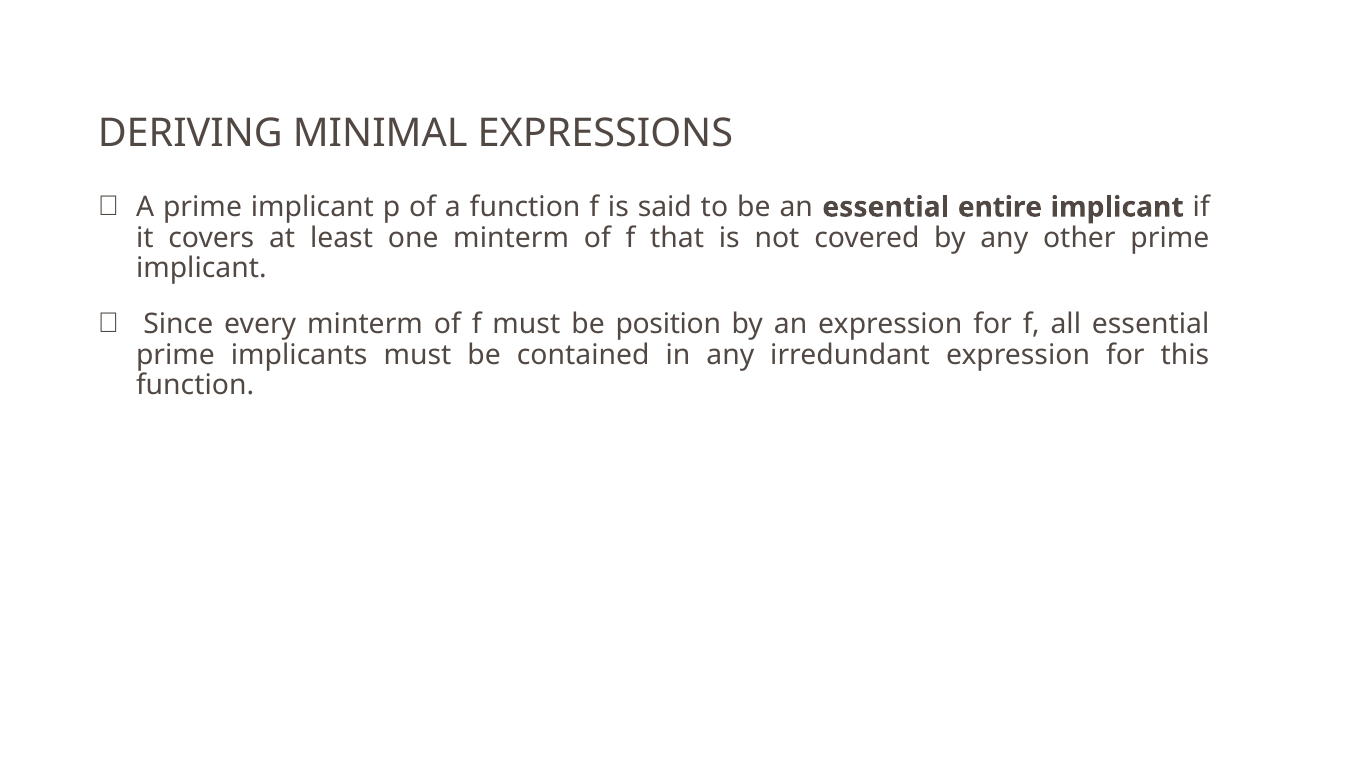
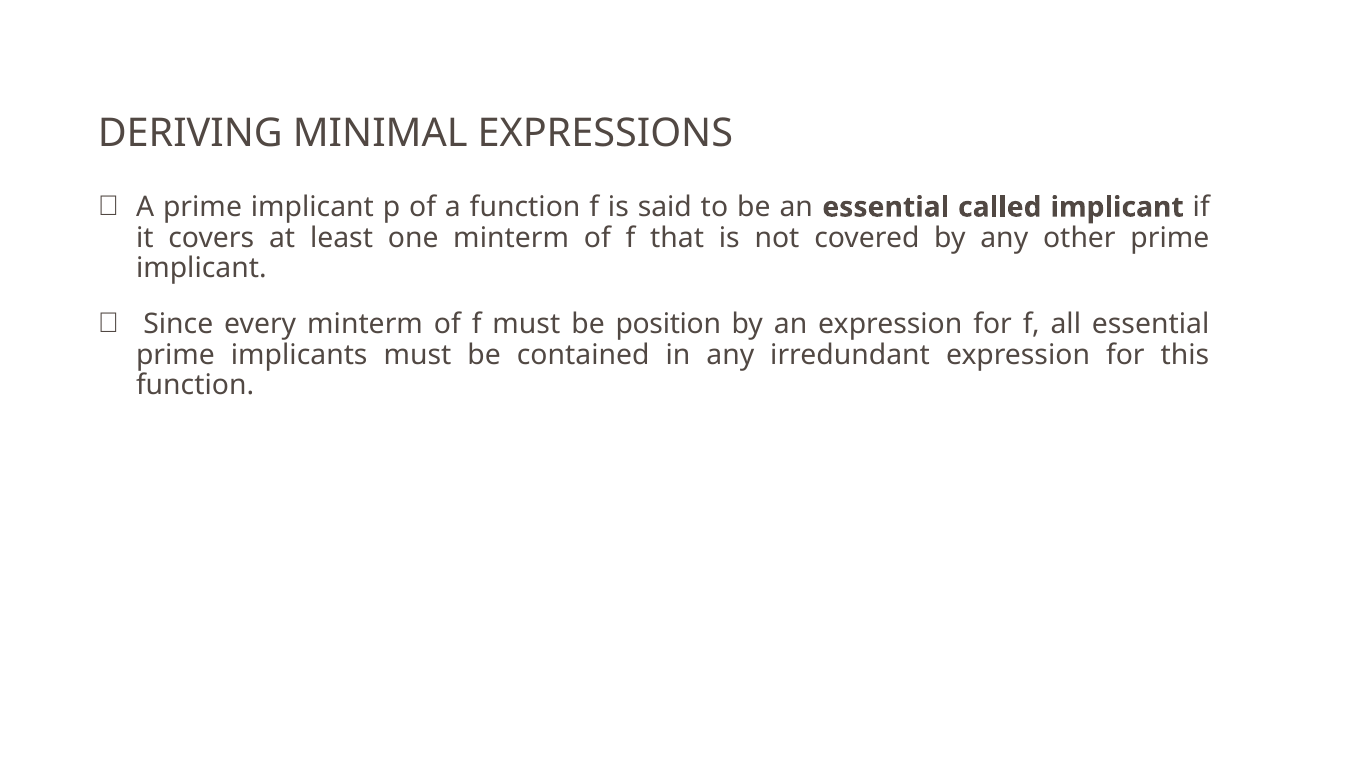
entire: entire -> called (1000, 207)
